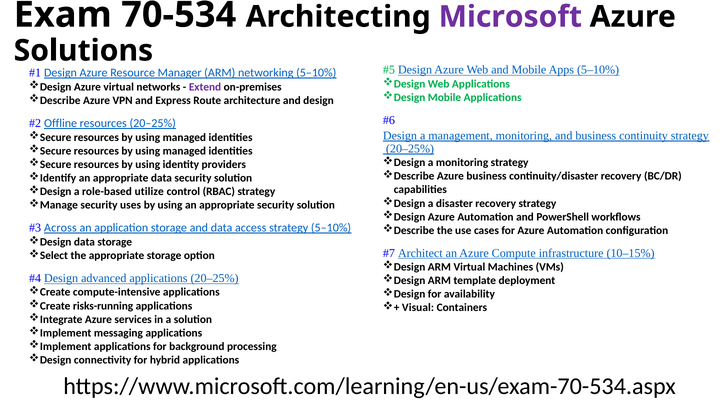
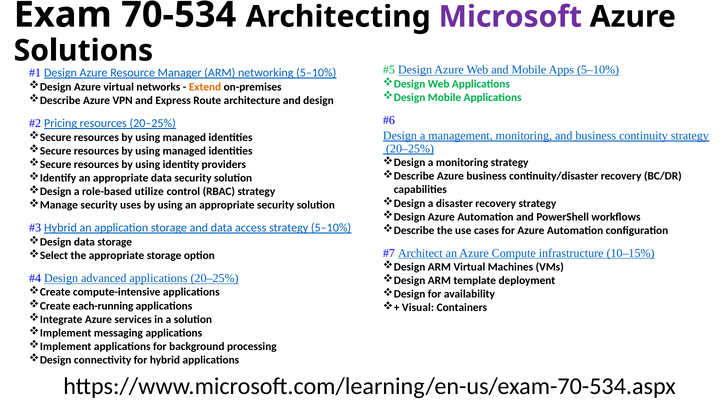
Extend colour: purple -> orange (205, 87)
Offline: Offline -> Pricing (61, 123)
Across: Across -> Hybrid (60, 228)
risks-running: risks-running -> each-running (103, 306)
